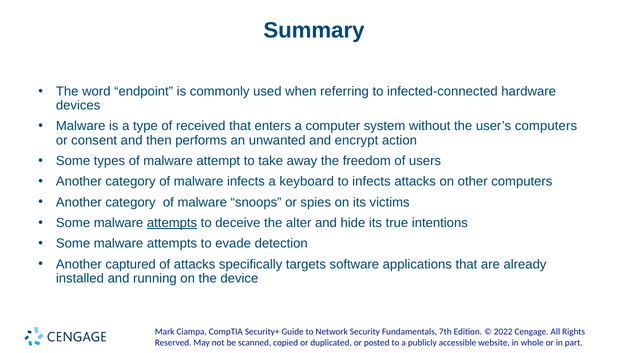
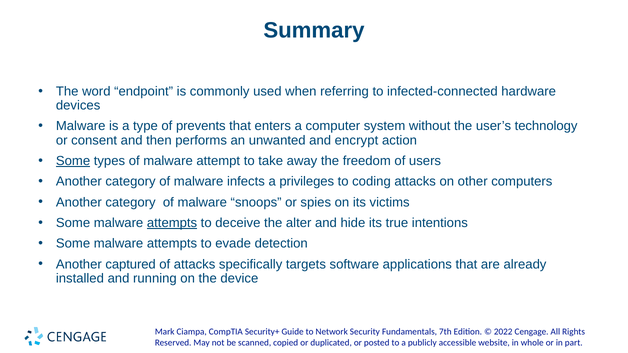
received: received -> prevents (201, 126)
user’s computers: computers -> technology (546, 126)
Some underline: none -> present (73, 161)
keyboard: keyboard -> privileges (307, 182)
to infects: infects -> coding (371, 182)
